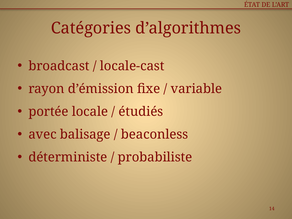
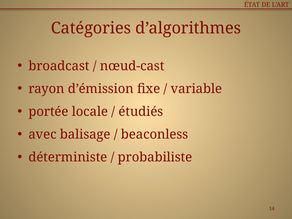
locale-cast: locale-cast -> nœud-cast (132, 66)
